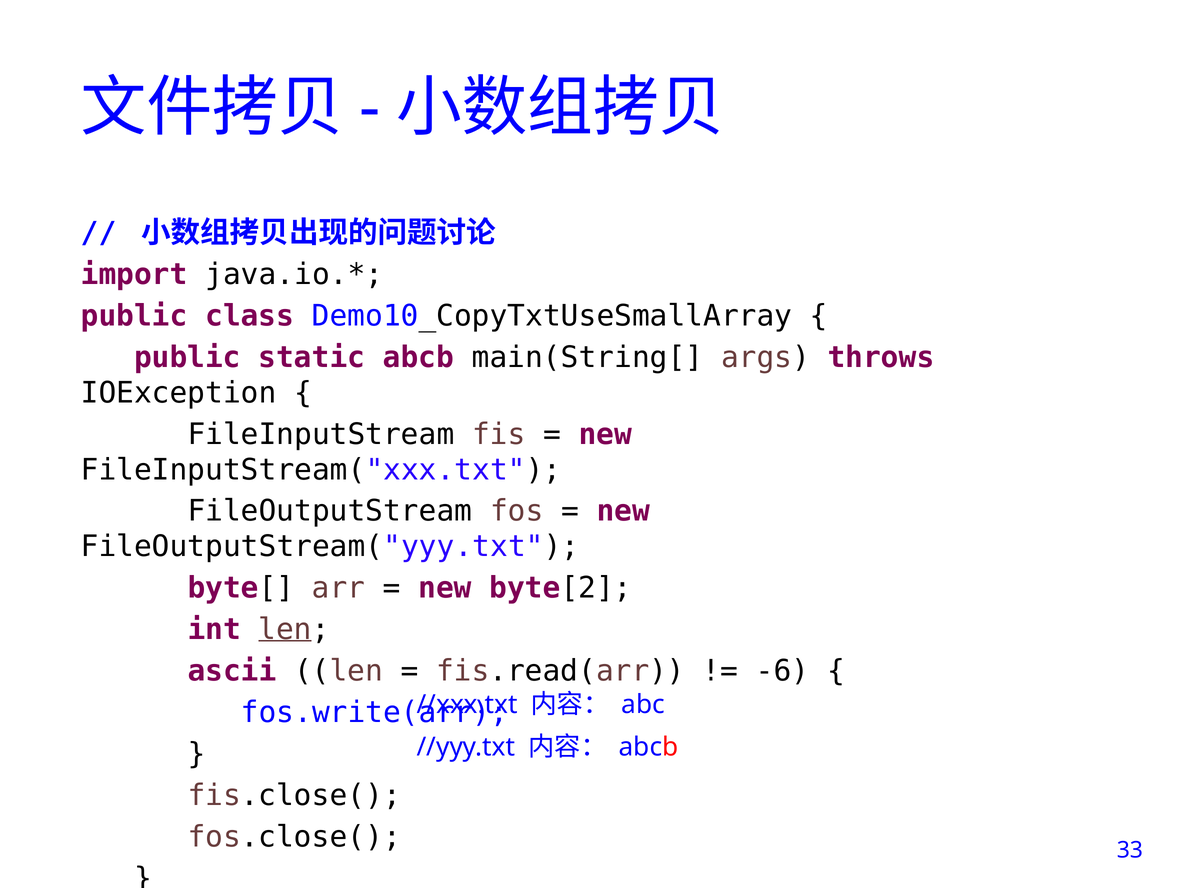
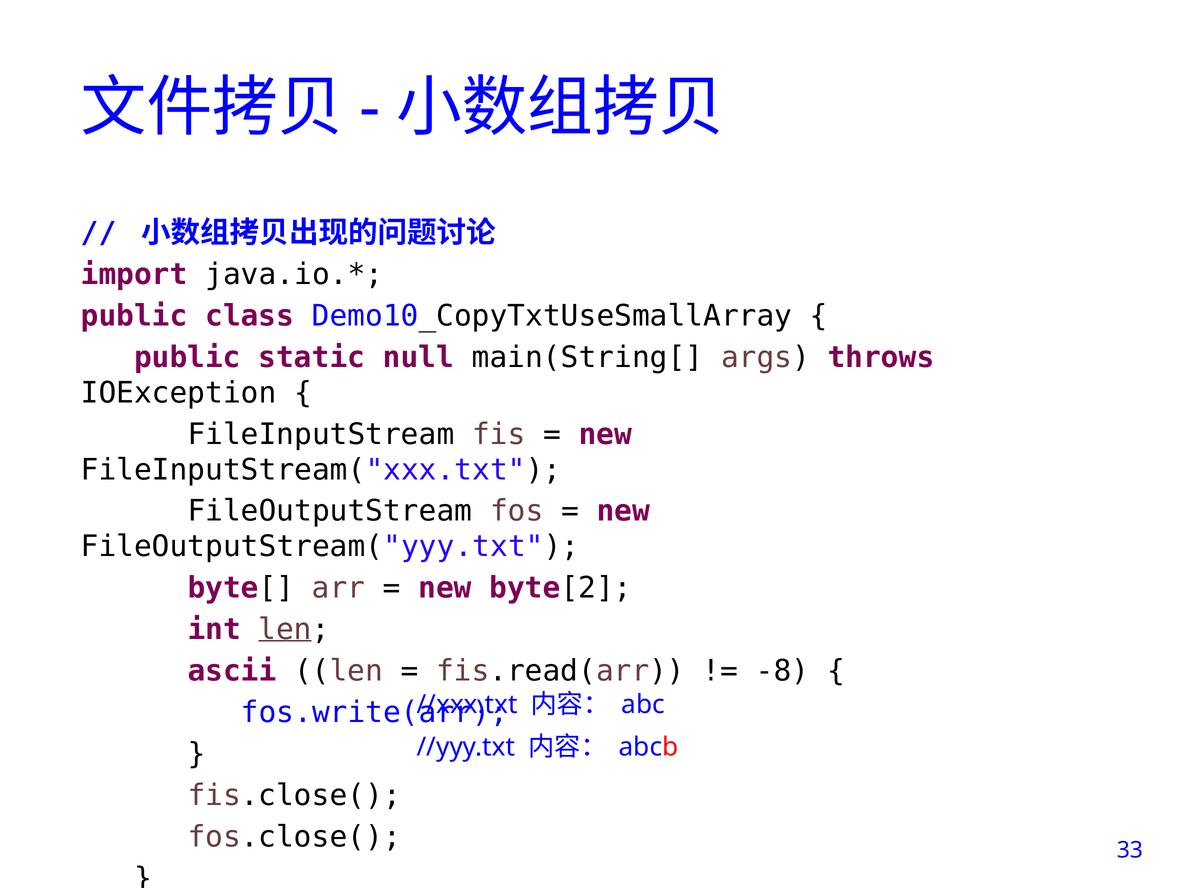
static abcb: abcb -> null (418, 357)
-6: -6 -> -8 (783, 670)
